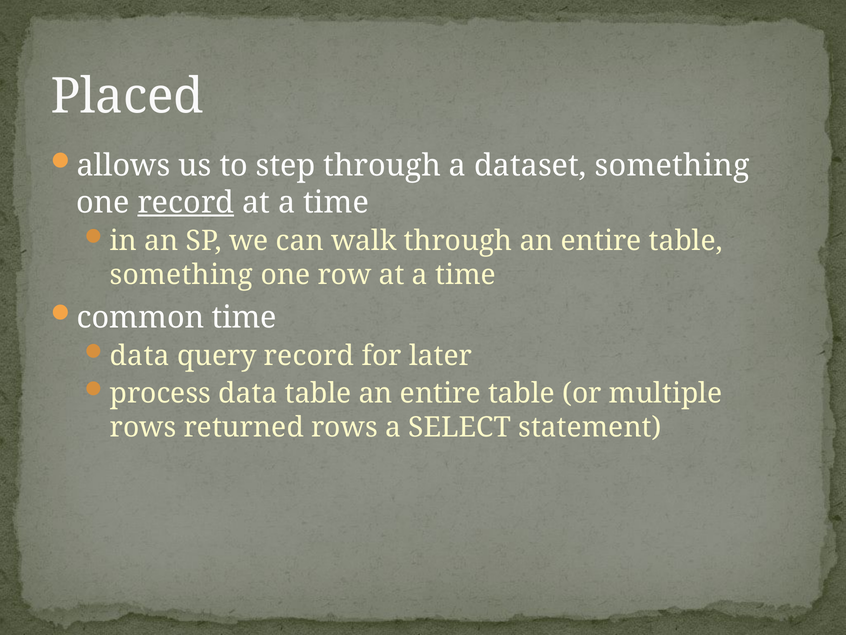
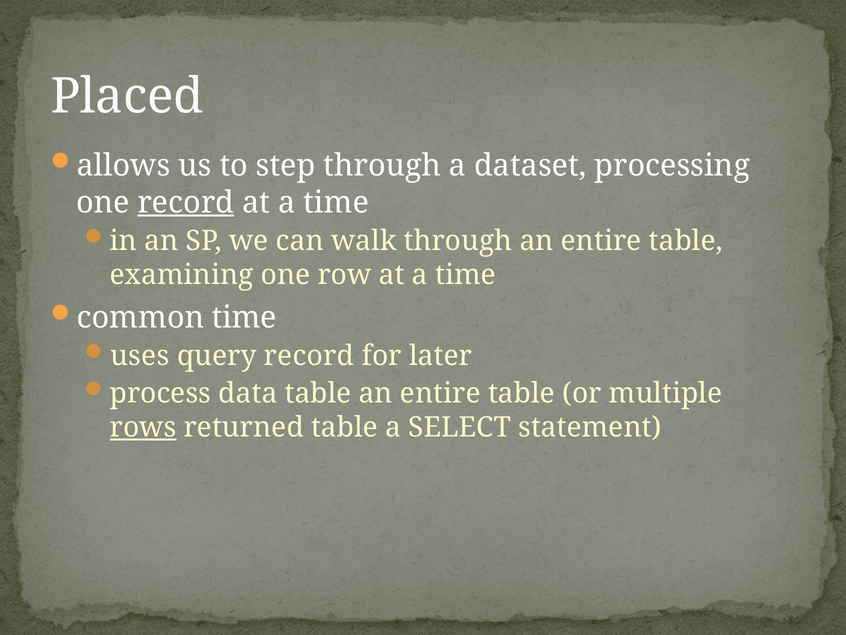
dataset something: something -> processing (672, 166)
something: something -> examining (182, 275)
data: data -> uses (140, 356)
rows underline: none -> present (143, 427)
returned rows: rows -> table (344, 427)
